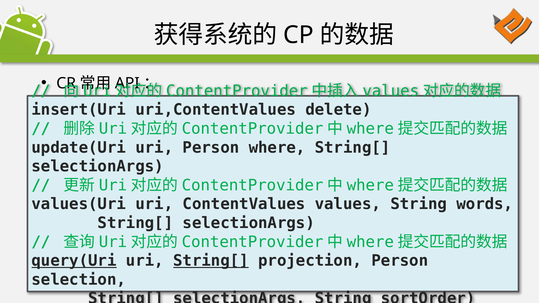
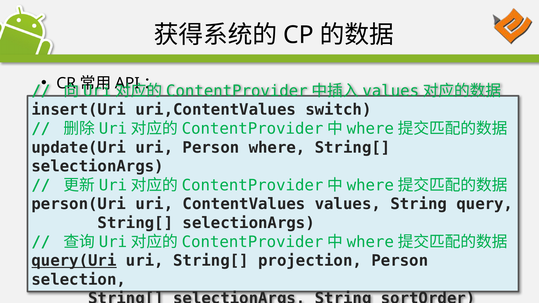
delete: delete -> switch (338, 110)
values(Uri: values(Uri -> person(Uri (79, 204)
words: words -> query (485, 204)
String[ underline: present -> none (211, 261)
